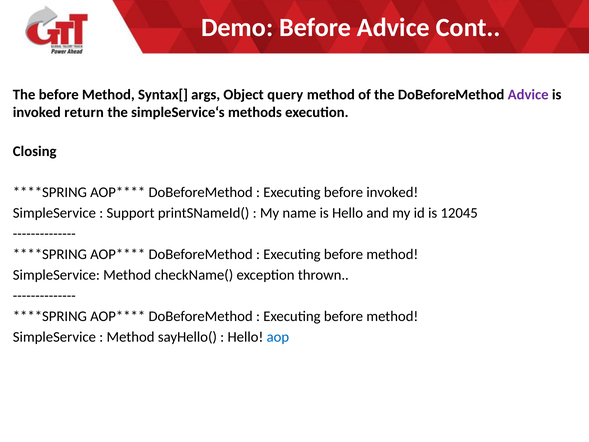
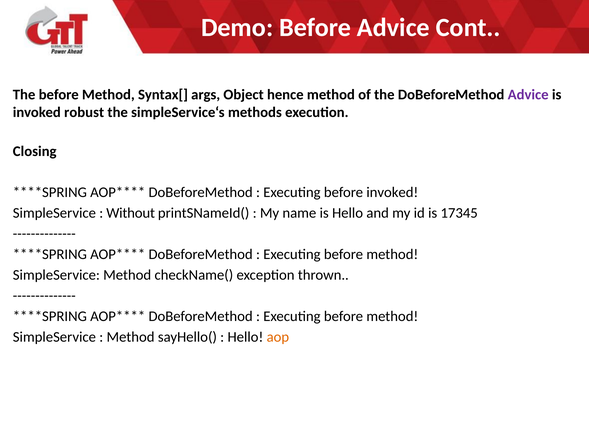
query: query -> hence (285, 95)
return: return -> robust (84, 112)
Support: Support -> Without (131, 213)
12045: 12045 -> 17345 (459, 213)
aop colour: blue -> orange (278, 337)
